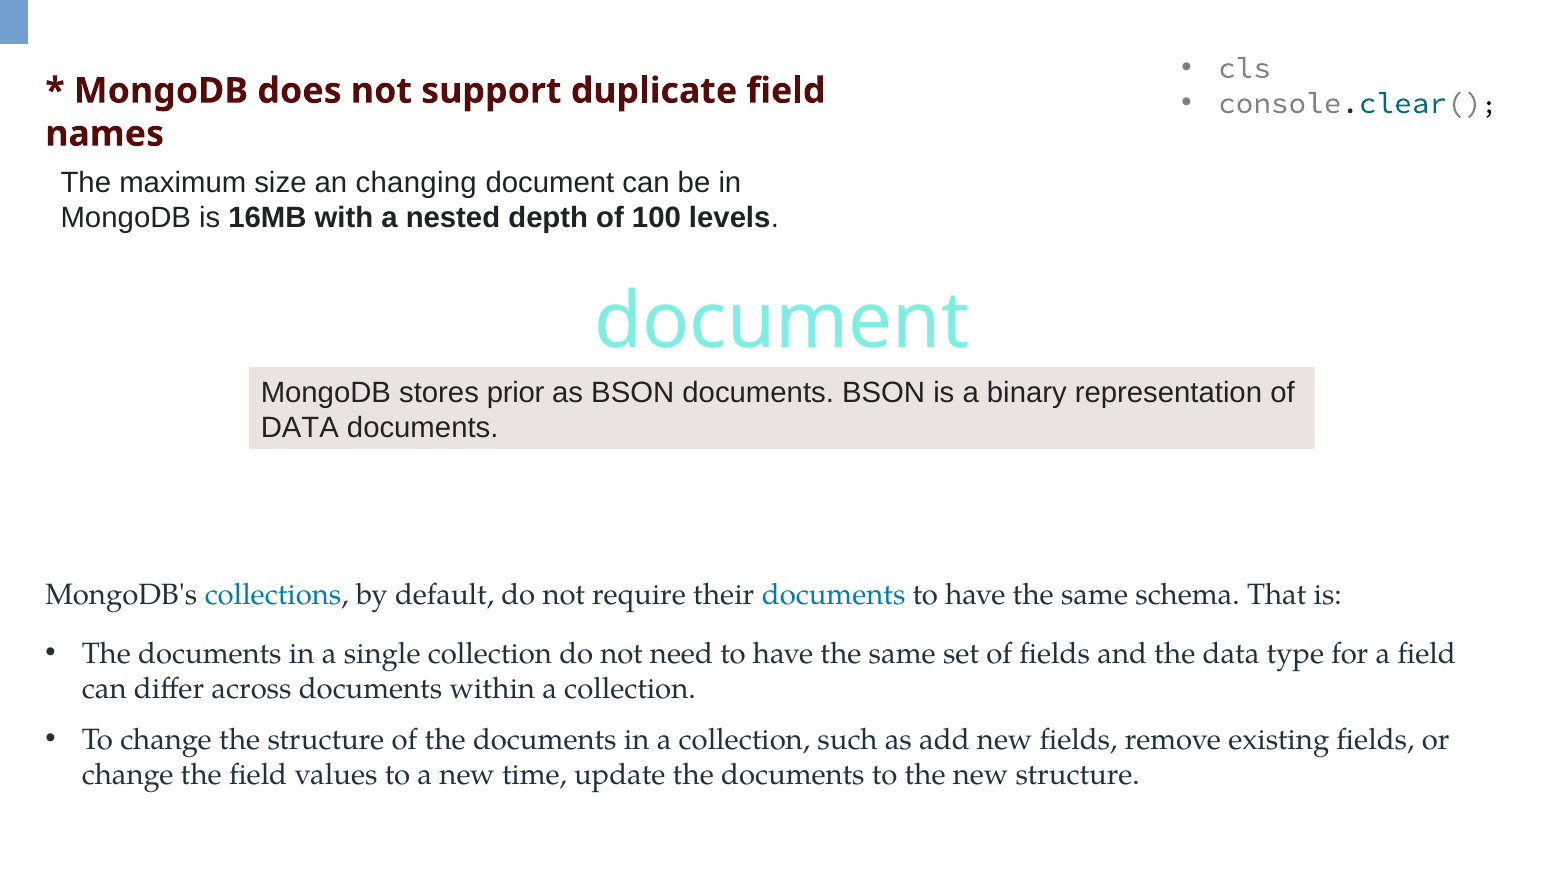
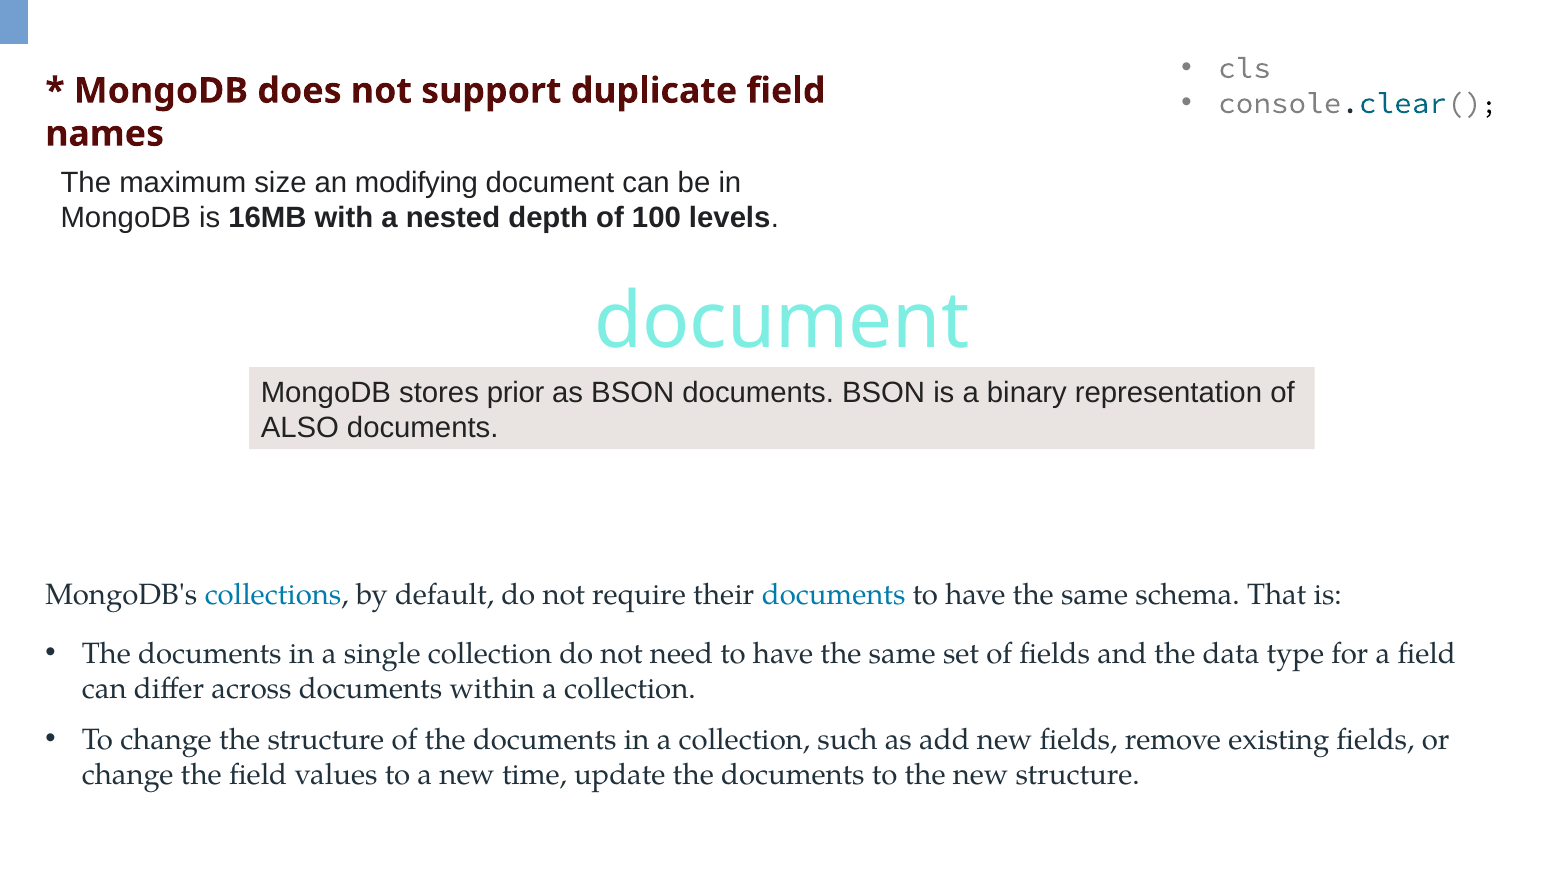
changing: changing -> modifying (416, 182)
DATA: DATA -> ALSO (300, 428)
